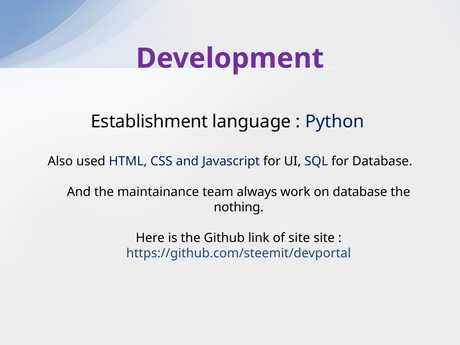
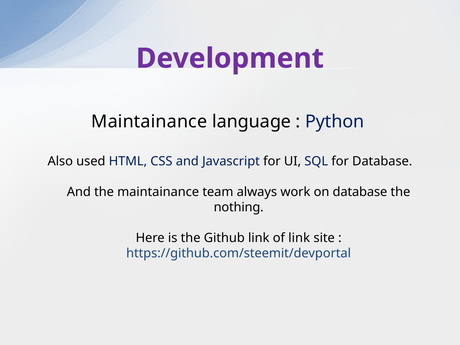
Establishment: Establishment -> Maintainance (149, 122)
of site: site -> link (299, 238)
